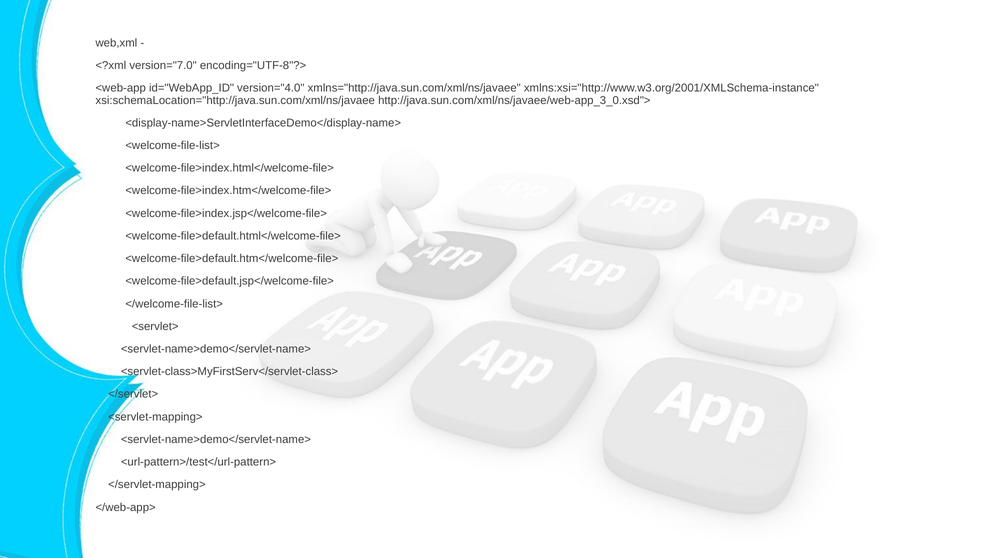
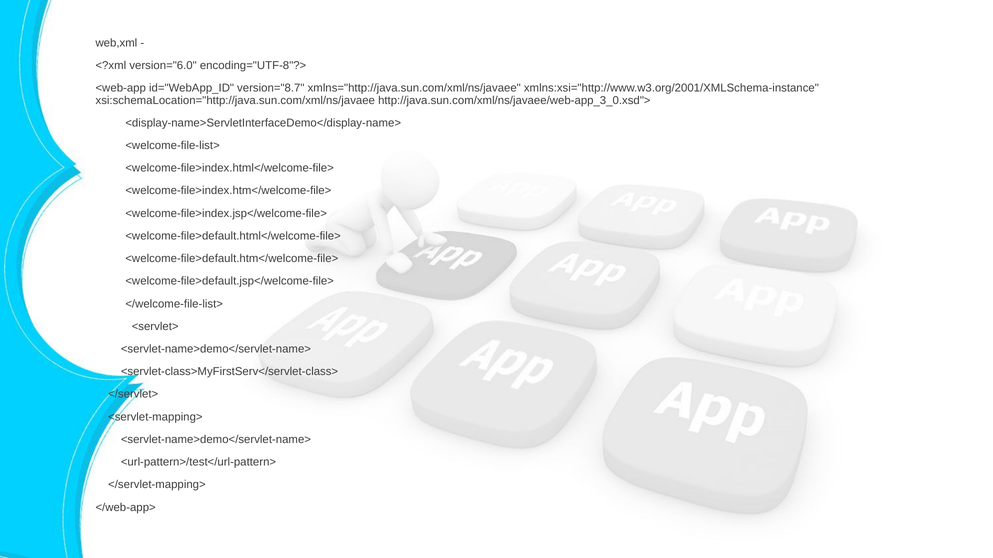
version="7.0: version="7.0 -> version="6.0 (163, 65)
version="4.0: version="4.0 -> version="8.7 (271, 88)
